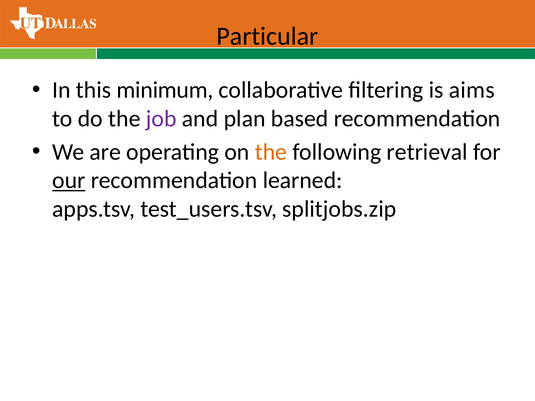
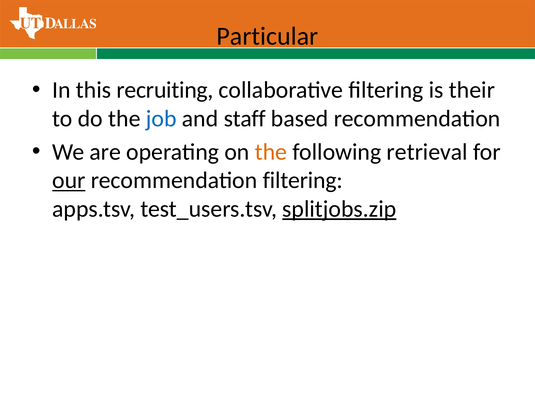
minimum: minimum -> recruiting (165, 90)
aims: aims -> their (472, 90)
job colour: purple -> blue (161, 119)
plan: plan -> staff (245, 119)
recommendation learned: learned -> filtering (303, 181)
splitjobs.zip underline: none -> present (339, 209)
